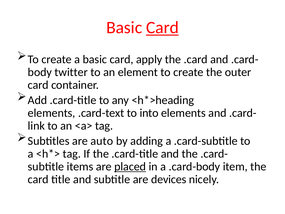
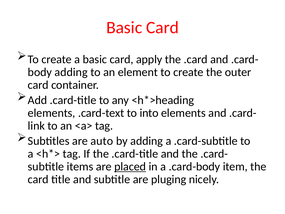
Card underline: present -> none (162, 28)
twitter: twitter -> adding (71, 72)
devices: devices -> pluging (169, 179)
